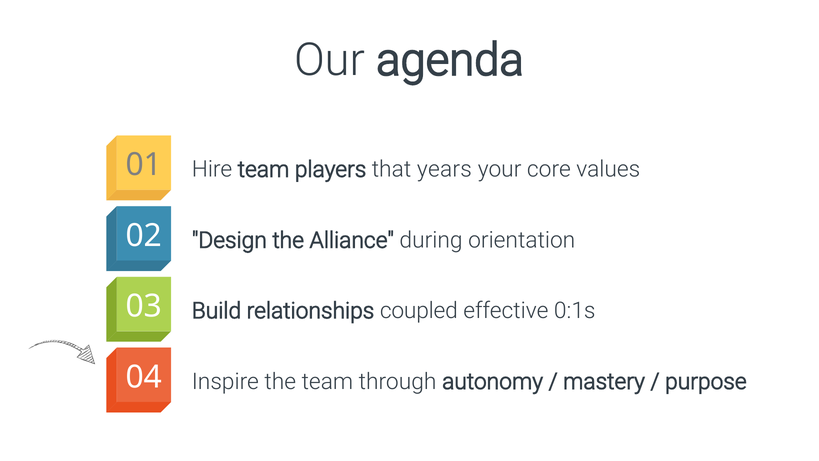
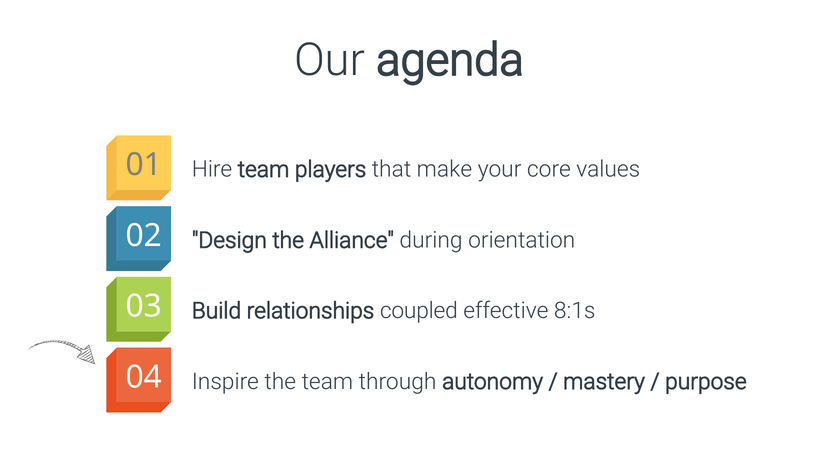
years: years -> make (444, 169)
0:1s: 0:1s -> 8:1s (575, 311)
